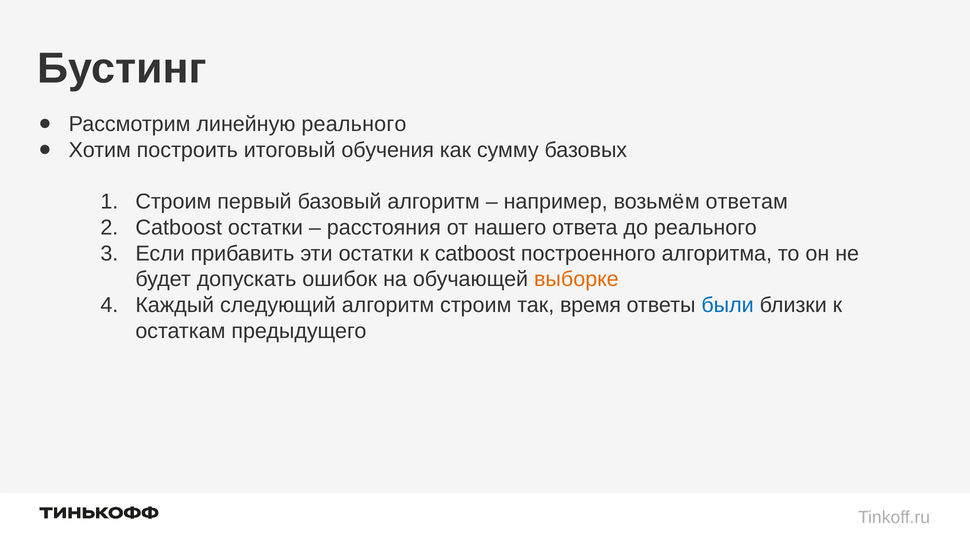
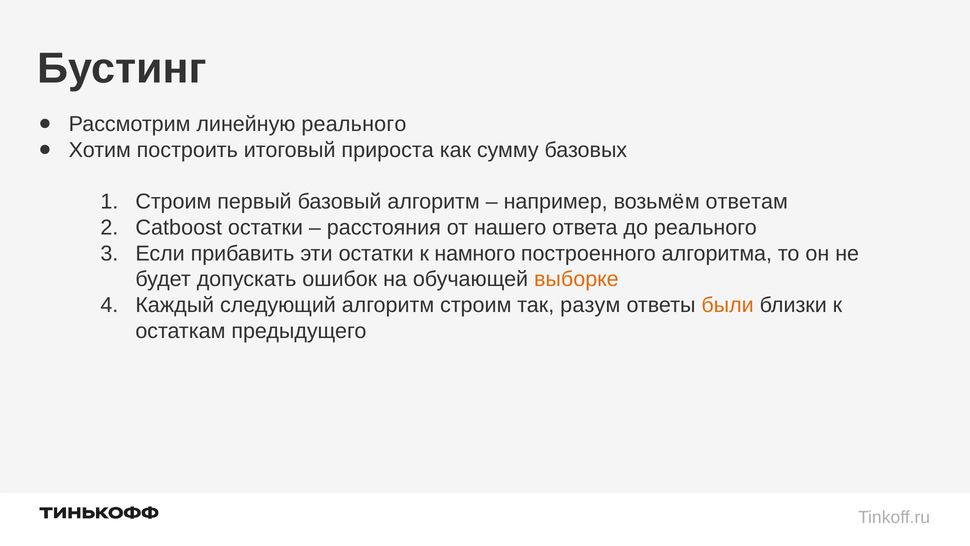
обучения: обучения -> прироста (388, 150)
к catboost: catboost -> намного (475, 253)
время: время -> разум (590, 305)
были colour: blue -> orange (728, 305)
